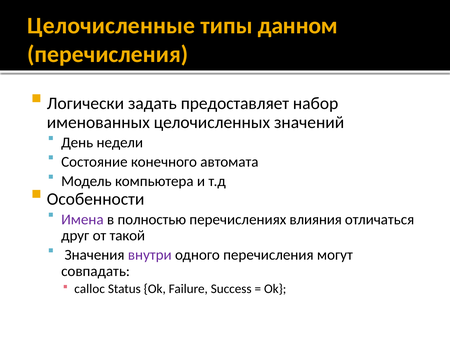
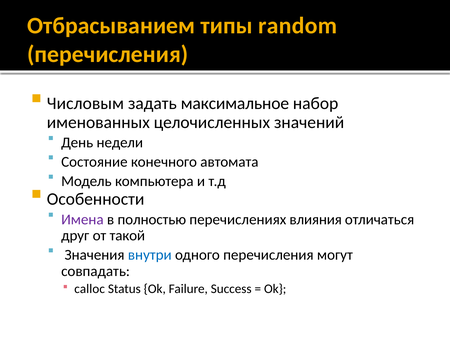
Целочисленные: Целочисленные -> Отбрасыванием (111, 26)
данном: данном -> random (298, 26)
Логически: Логически -> Числовым (85, 104)
предоставляет: предоставляет -> максимальное (235, 104)
внутри colour: purple -> blue (150, 255)
